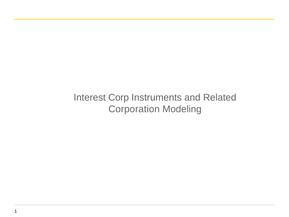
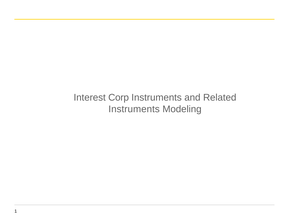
Corporation: Corporation -> Instruments (134, 109)
